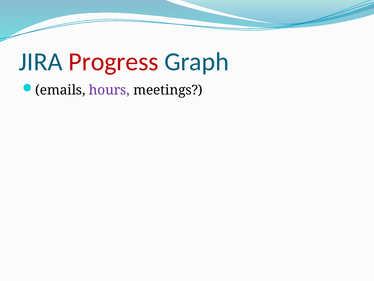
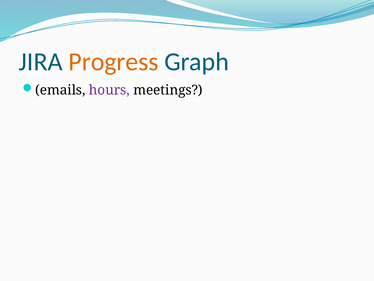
Progress colour: red -> orange (113, 62)
